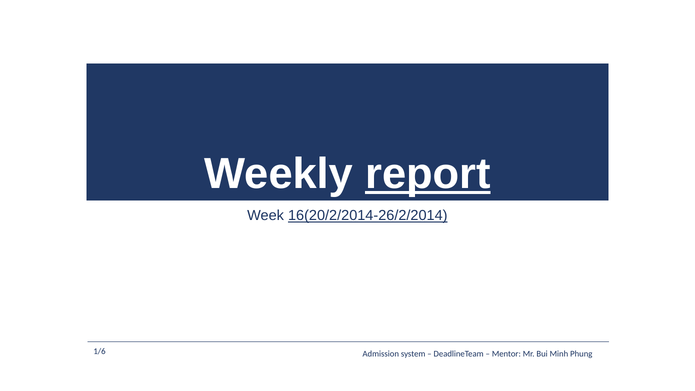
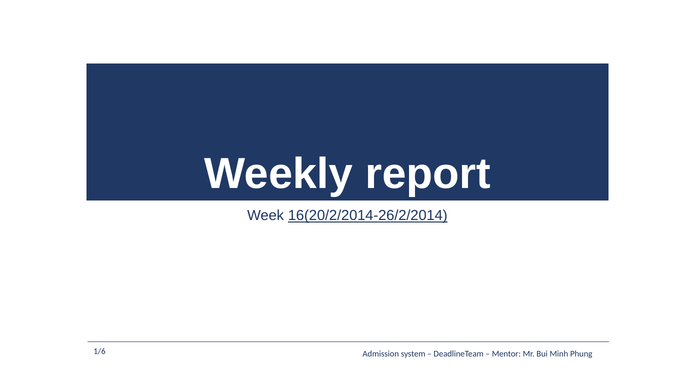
report underline: present -> none (428, 174)
